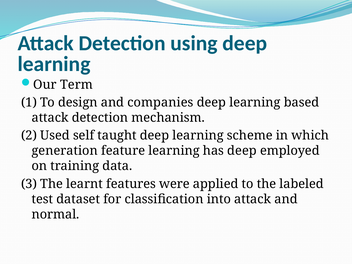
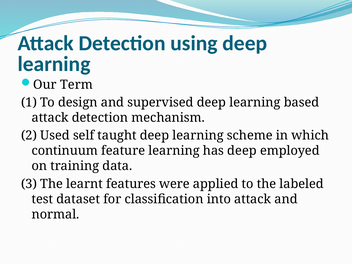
companies: companies -> supervised (160, 103)
generation: generation -> continuum (65, 151)
